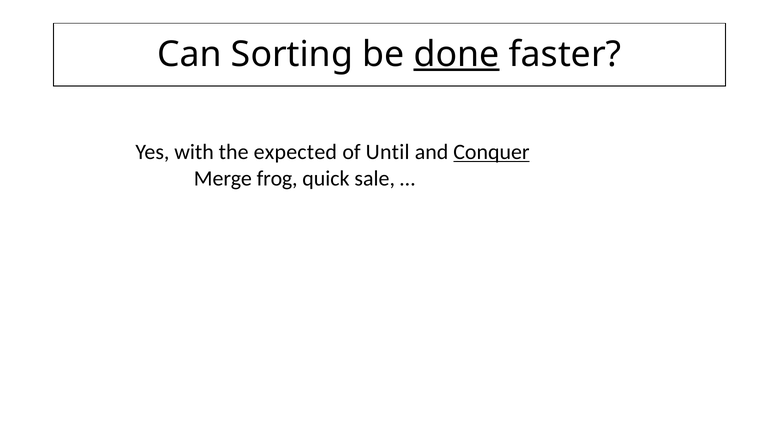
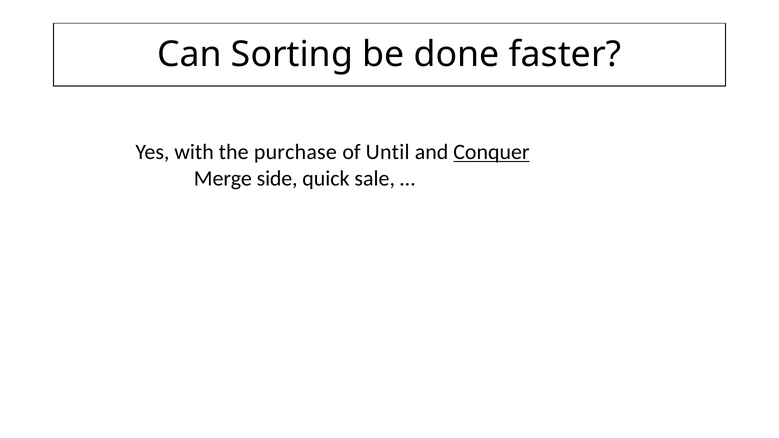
done underline: present -> none (456, 54)
expected: expected -> purchase (295, 152)
frog: frog -> side (277, 178)
